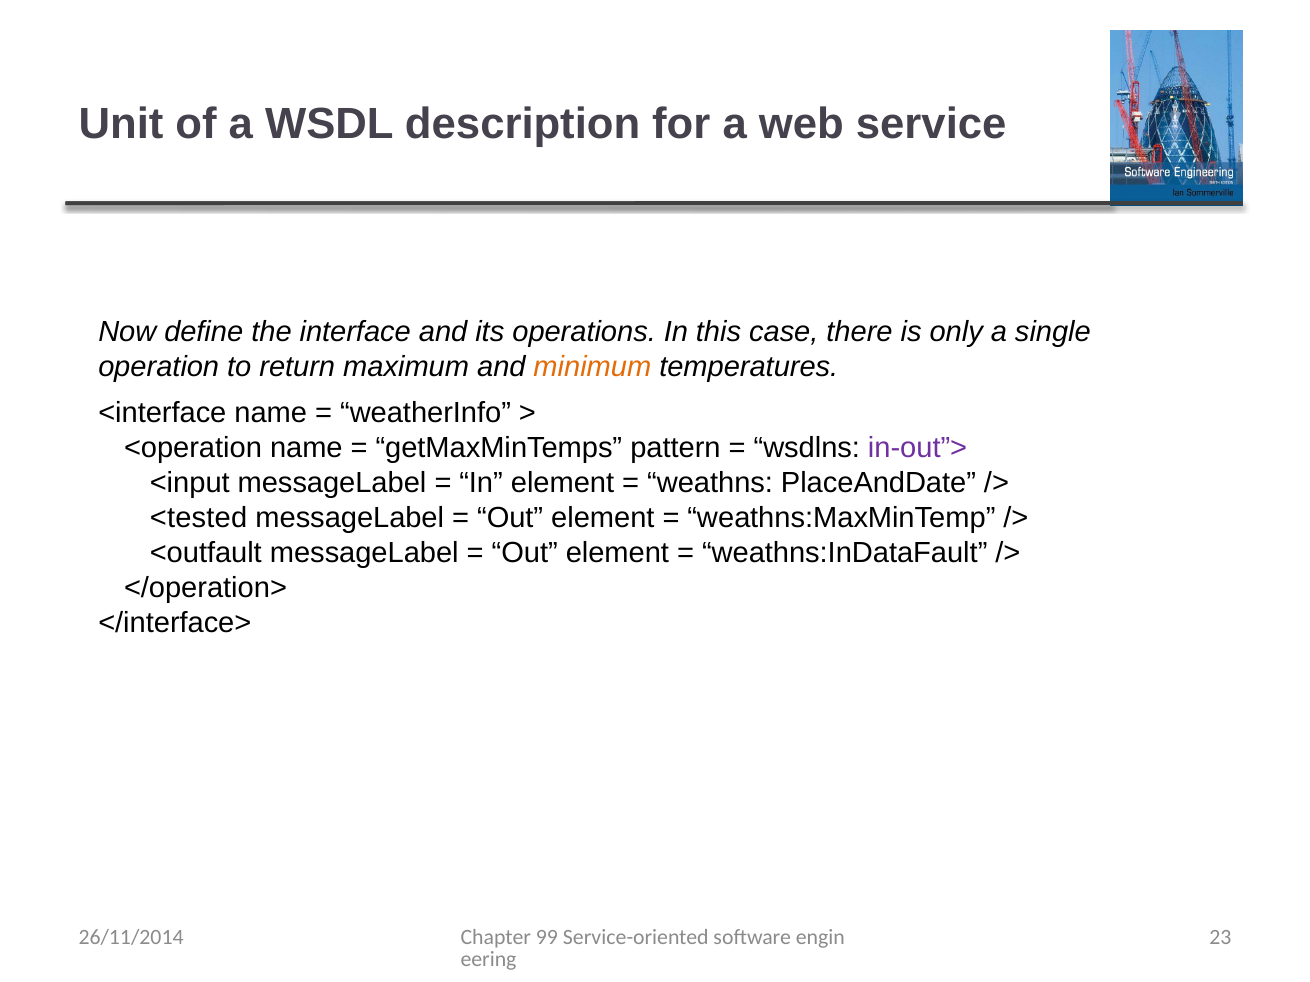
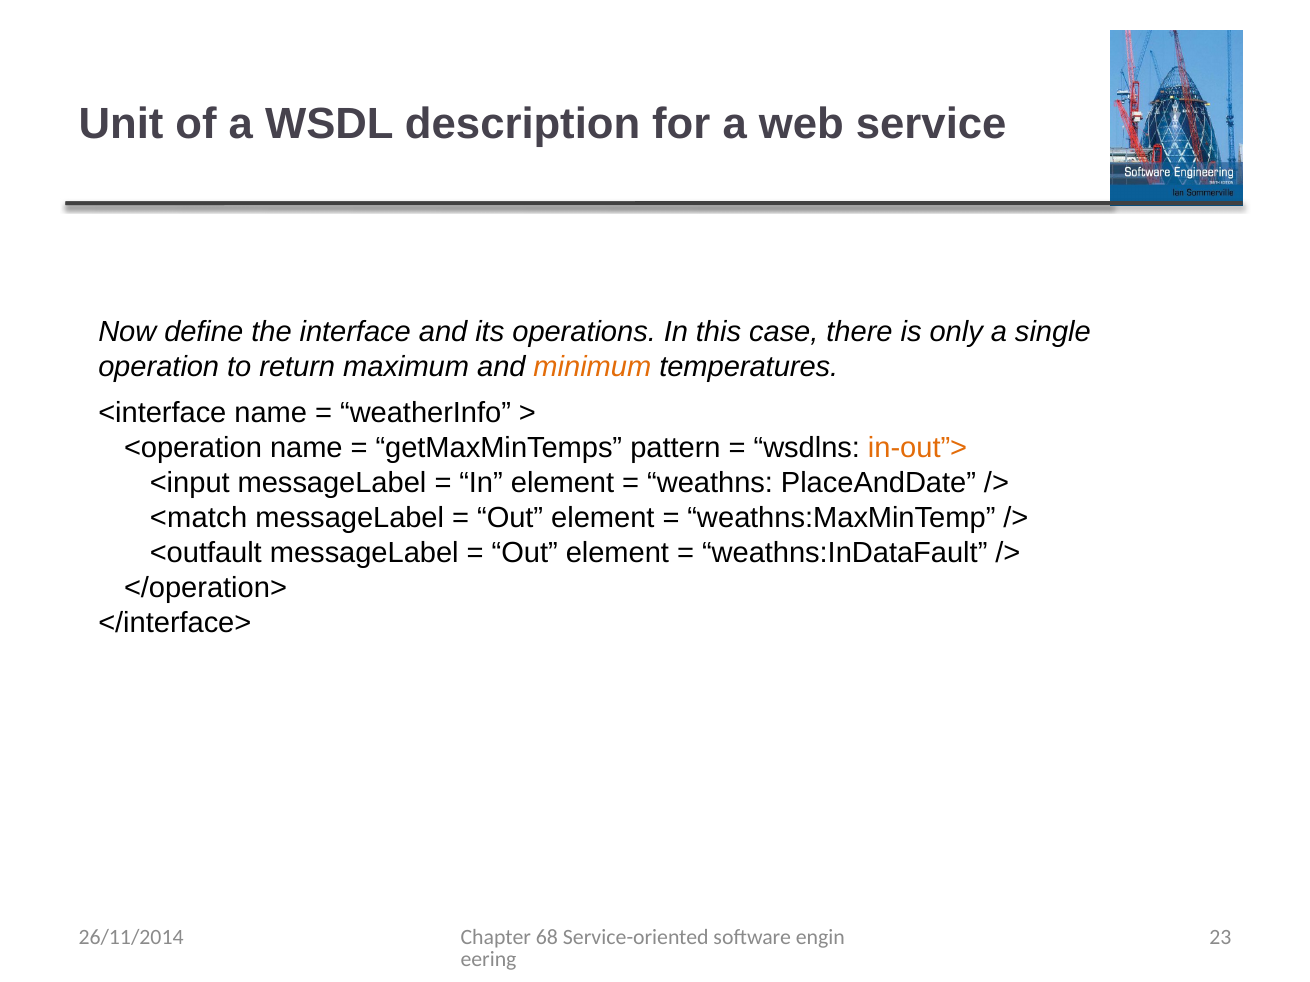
in-out”> colour: purple -> orange (918, 448)
<tested: <tested -> <match (199, 518)
99: 99 -> 68 (547, 938)
